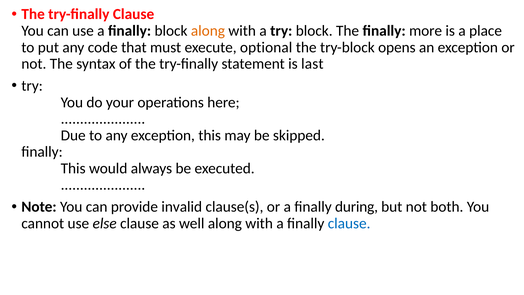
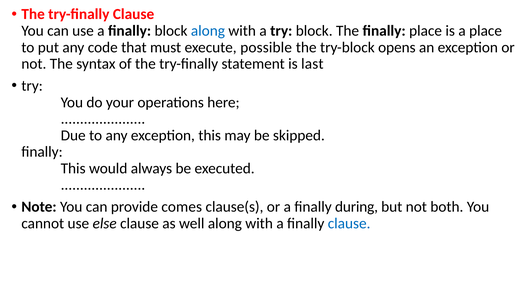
along colour: orange -> blue (208, 31)
finally more: more -> place (426, 31)
optional: optional -> possible (266, 47)
invalid: invalid -> comes (182, 207)
